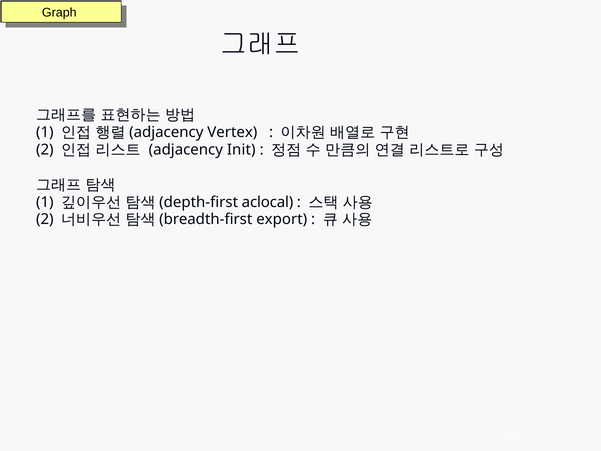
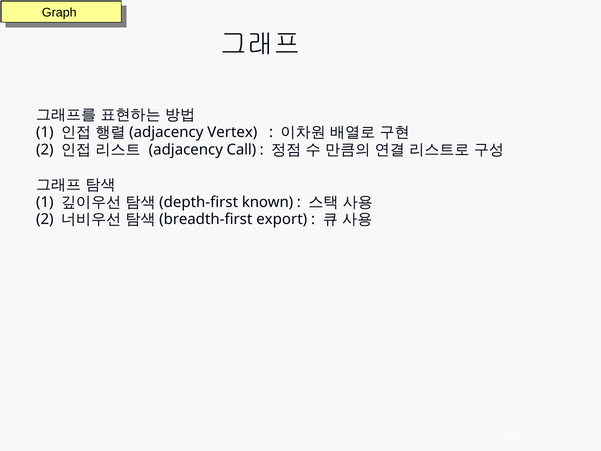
Init: Init -> Call (241, 150)
aclocal: aclocal -> known (268, 202)
